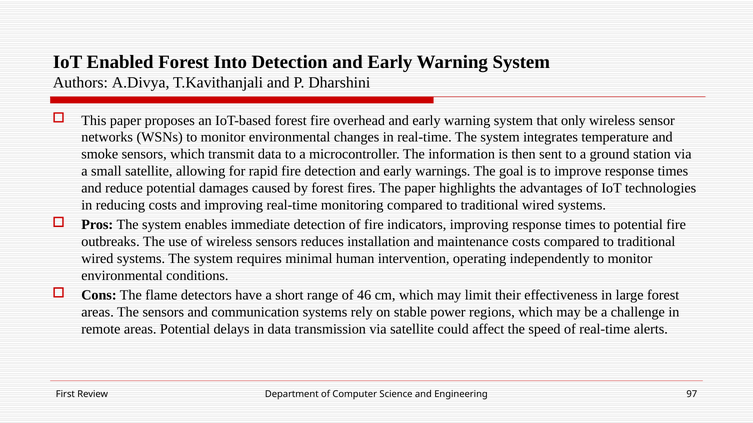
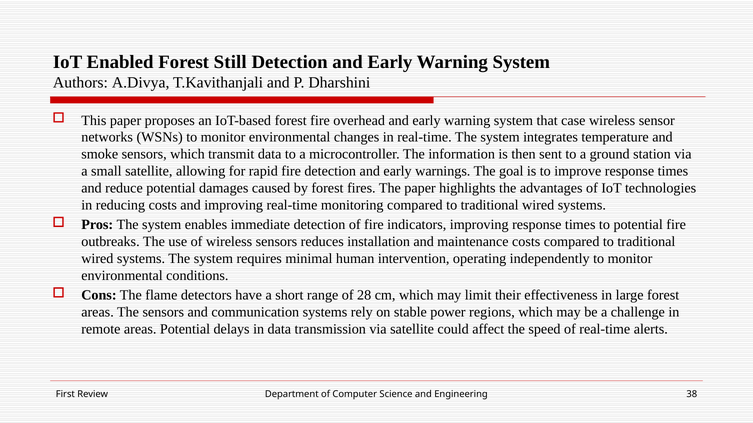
Into: Into -> Still (230, 62)
only: only -> case (573, 121)
46: 46 -> 28 (364, 296)
97: 97 -> 38 (692, 395)
